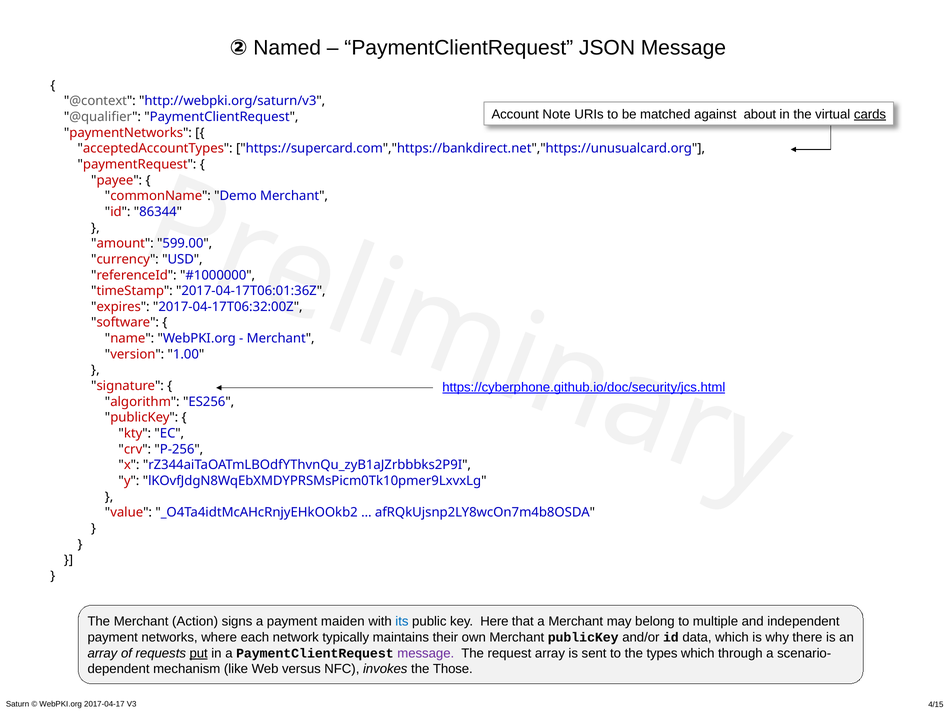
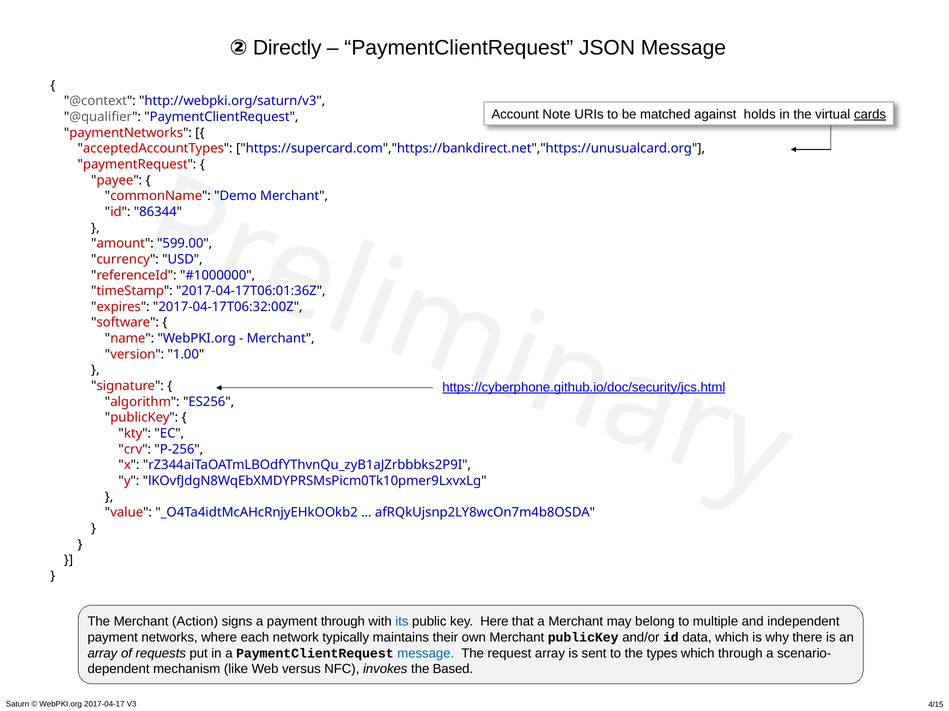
Named: Named -> Directly (287, 48)
about: about -> holds (760, 114)
payment maiden: maiden -> through (343, 622)
put underline: present -> none (199, 654)
message colour: purple -> blue (426, 654)
Those: Those -> Based (453, 670)
